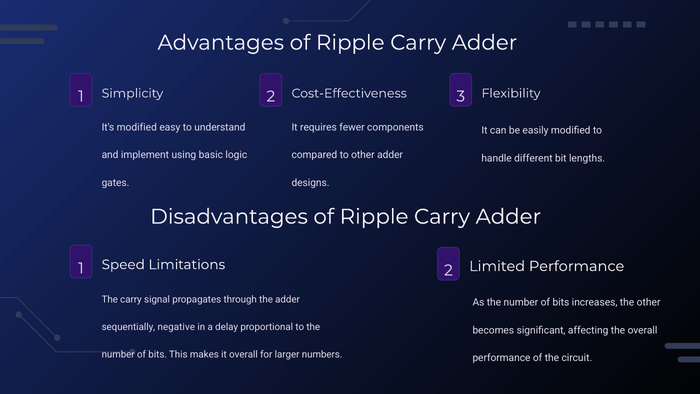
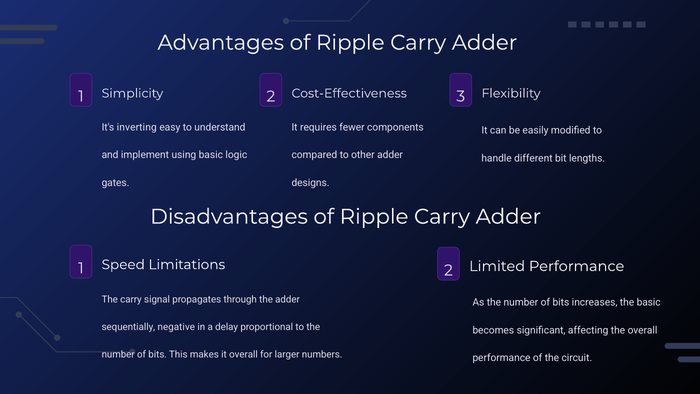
It's modified: modified -> inverting (137, 127)
the other: other -> basic (649, 302)
